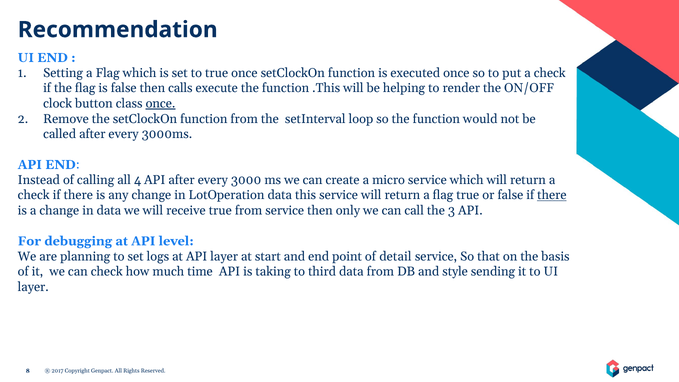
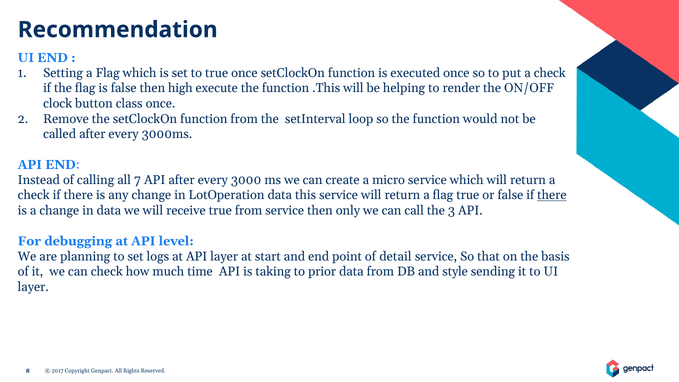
calls: calls -> high (180, 88)
once underline: present -> none (160, 104)
4: 4 -> 7 (137, 180)
third: third -> prior (322, 272)
